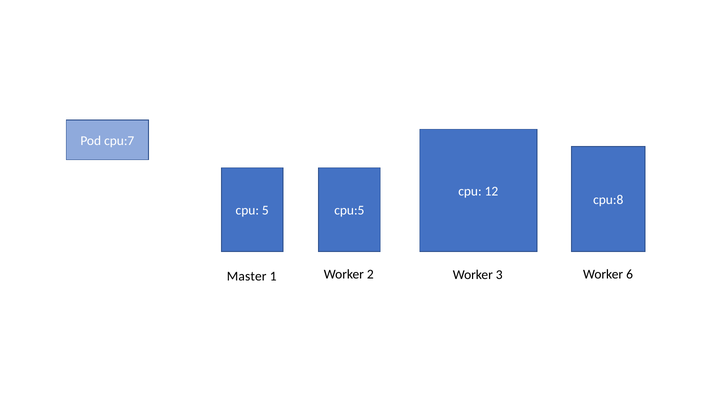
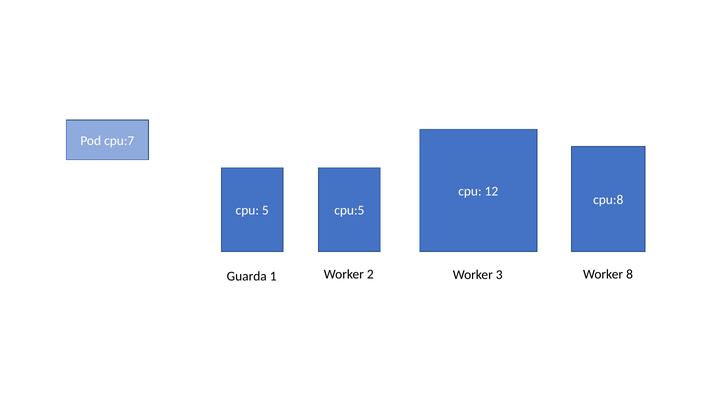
Master: Master -> Guarda (247, 276)
6: 6 -> 8 (630, 274)
